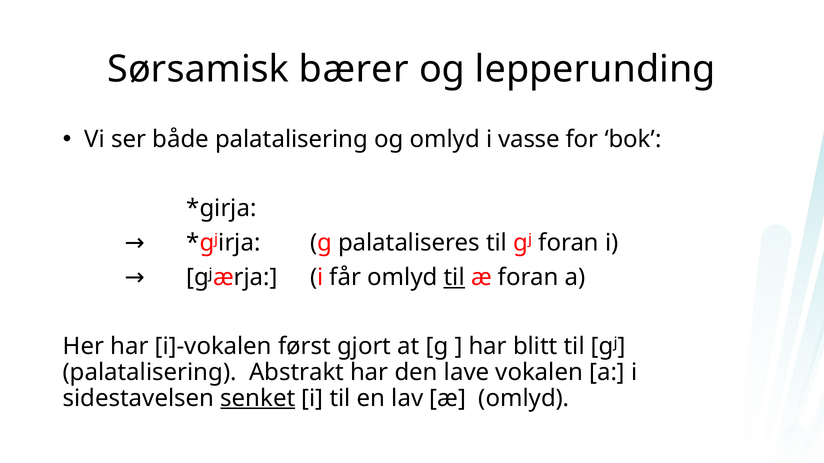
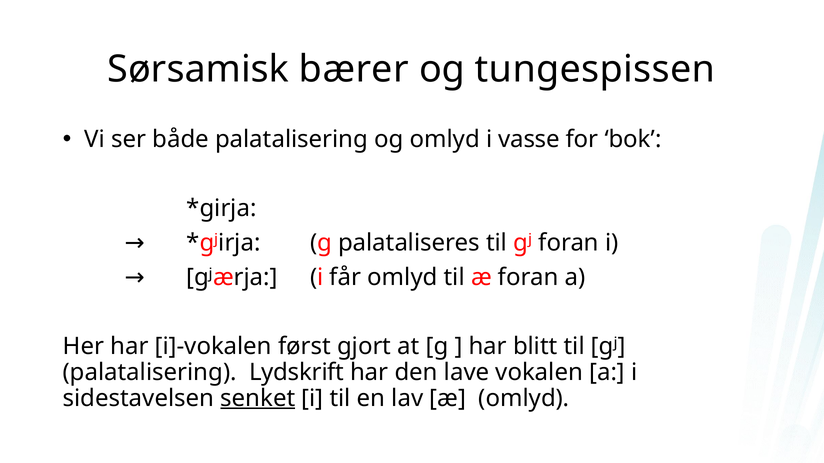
lepperunding: lepperunding -> tungespissen (595, 69)
til underline: present -> none (454, 278)
Abstrakt: Abstrakt -> Lydskrift (297, 373)
